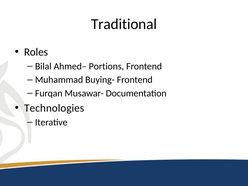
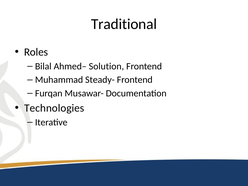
Portions: Portions -> Solution (106, 66)
Buying-: Buying- -> Steady- (100, 80)
